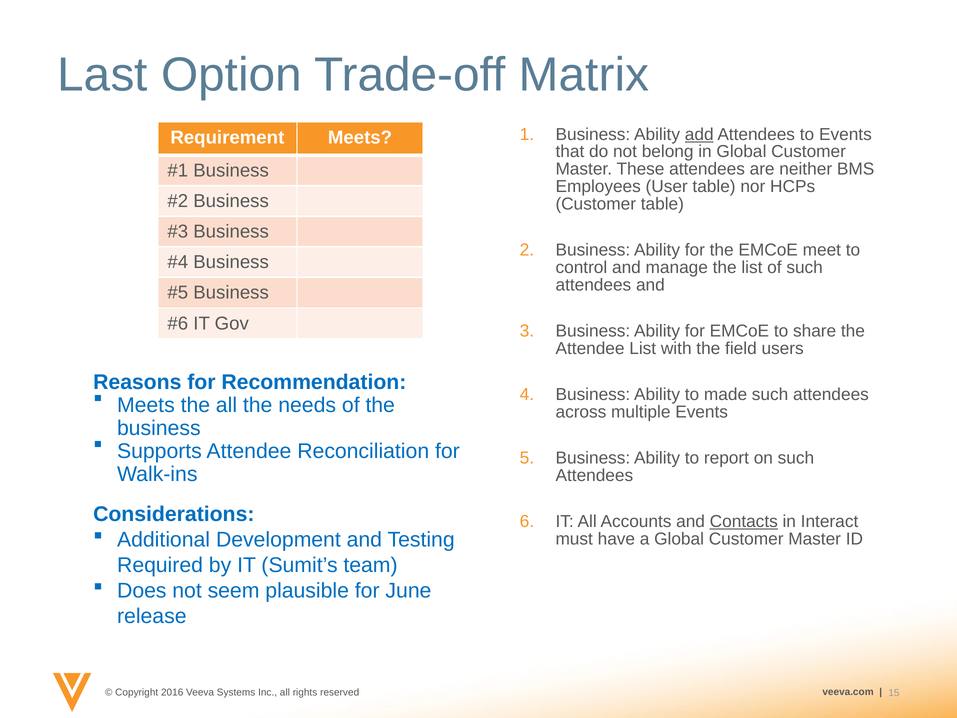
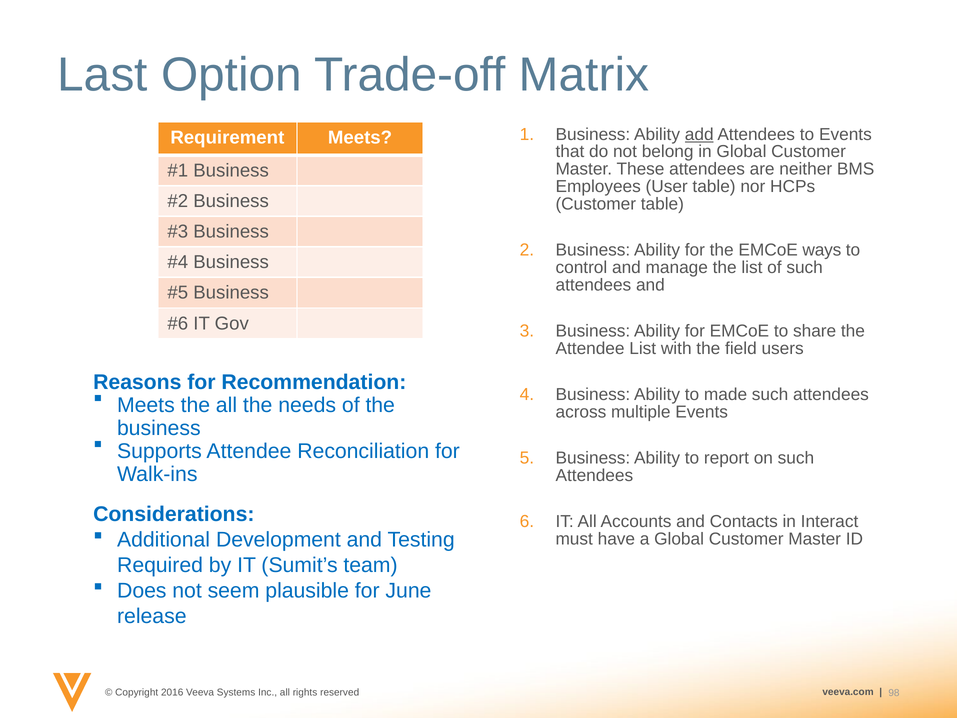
meet: meet -> ways (822, 250)
Contacts underline: present -> none (744, 521)
15: 15 -> 98 (894, 693)
